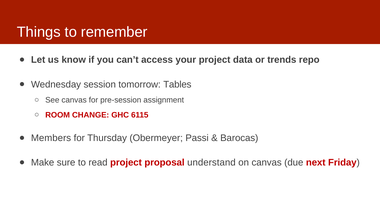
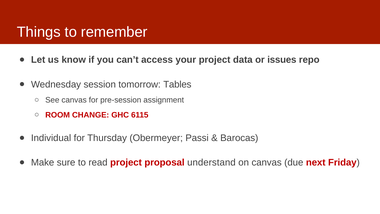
trends: trends -> issues (282, 60)
Members: Members -> Individual (51, 138)
